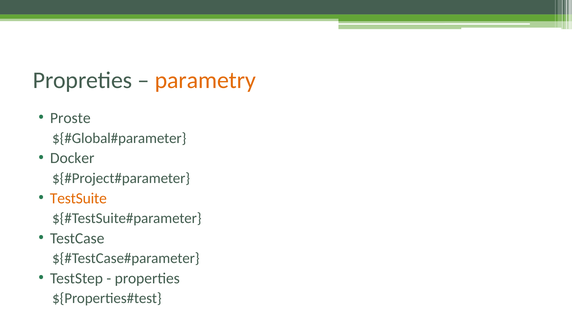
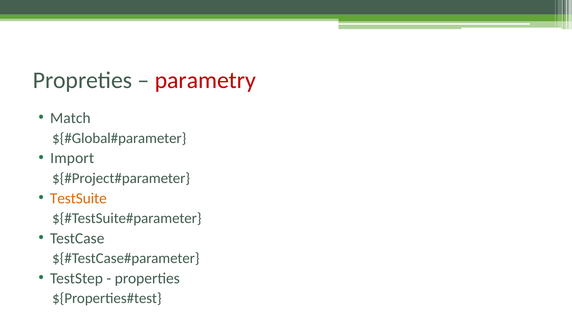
parametry colour: orange -> red (205, 80)
Proste: Proste -> Match (70, 118)
Docker: Docker -> Import (72, 158)
